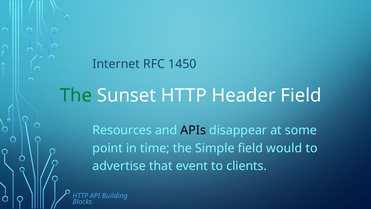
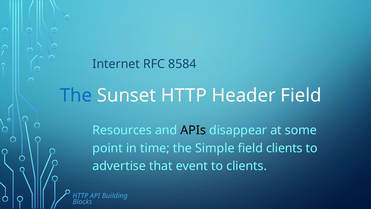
1450: 1450 -> 8584 (182, 64)
The colour: green -> blue (76, 95)
field would: would -> clients (284, 148)
